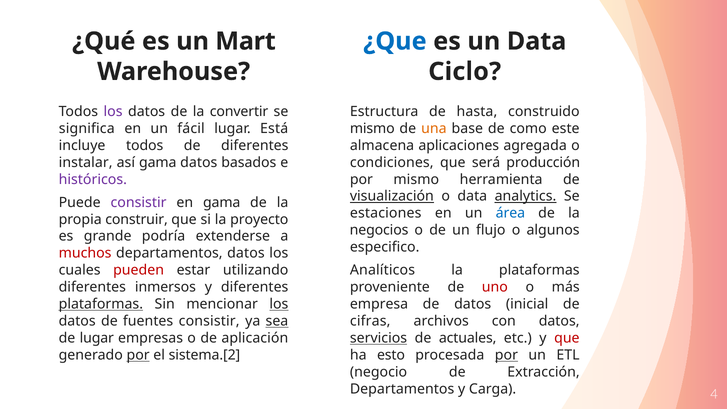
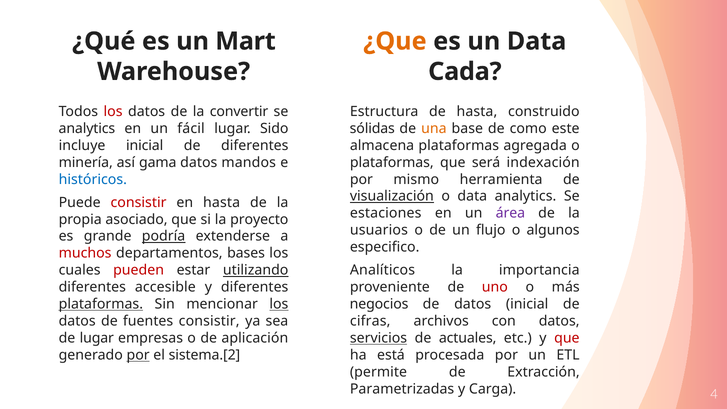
¿Que colour: blue -> orange (395, 41)
Ciclo: Ciclo -> Cada (465, 72)
los colour: purple -> red (113, 111)
significa: significa -> analytics (87, 128)
Está: Está -> Sido (274, 128)
mismo: mismo -> sólidas (372, 128)
incluye todos: todos -> inicial (145, 145)
almacena aplicaciones: aplicaciones -> plataformas (459, 145)
instalar: instalar -> minería (86, 162)
basados: basados -> mandos (249, 162)
condiciones: condiciones -> plataformas (392, 162)
producción: producción -> indexación (543, 162)
históricos colour: purple -> blue (93, 179)
analytics underline: present -> none (526, 196)
consistir colour: purple -> red (139, 202)
en gama: gama -> hasta (222, 202)
área colour: blue -> purple (510, 213)
construir: construir -> asociado (137, 219)
negocios: negocios -> usuarios (379, 230)
podría underline: none -> present (164, 236)
departamentos datos: datos -> bases (246, 253)
utilizando underline: none -> present (256, 270)
la plataformas: plataformas -> importancia (539, 270)
inmersos: inmersos -> accesible (165, 287)
empresa: empresa -> negocios (379, 304)
sea underline: present -> none (277, 321)
esto: esto -> está (391, 355)
por underline: present -> none (506, 355)
negocio: negocio -> permite (378, 372)
Departamentos: Departamentos -> Parametrizadas (402, 389)
